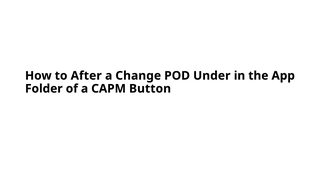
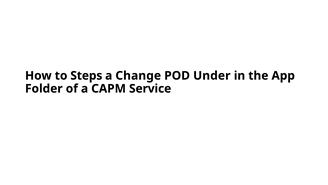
After: After -> Steps (86, 75)
Button: Button -> Service (150, 88)
